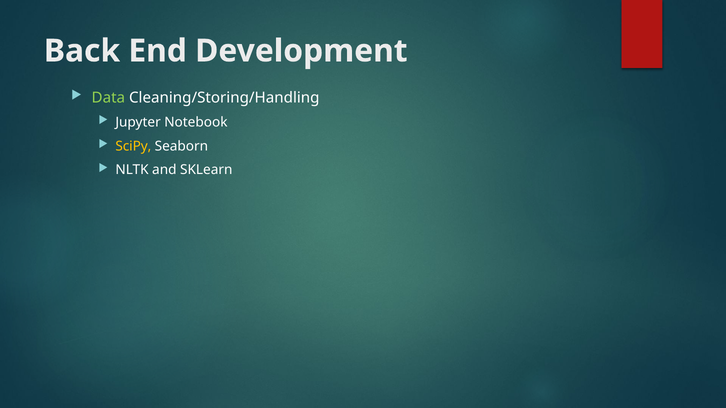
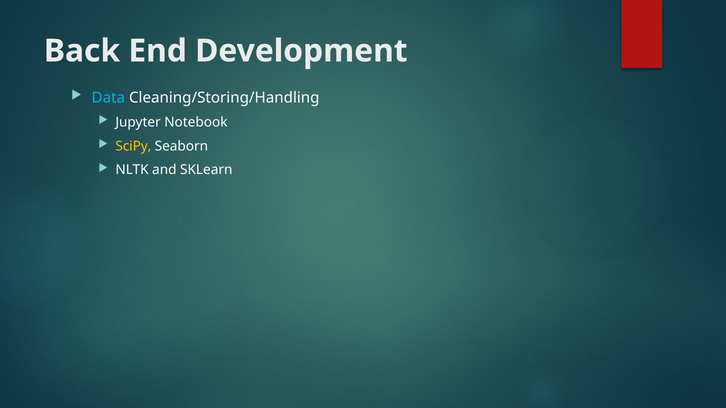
Data colour: light green -> light blue (108, 98)
